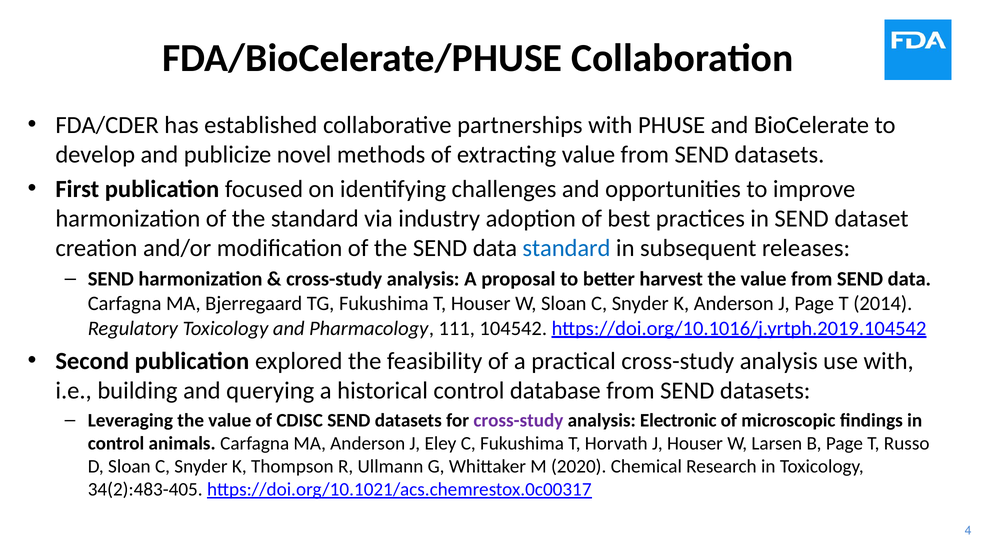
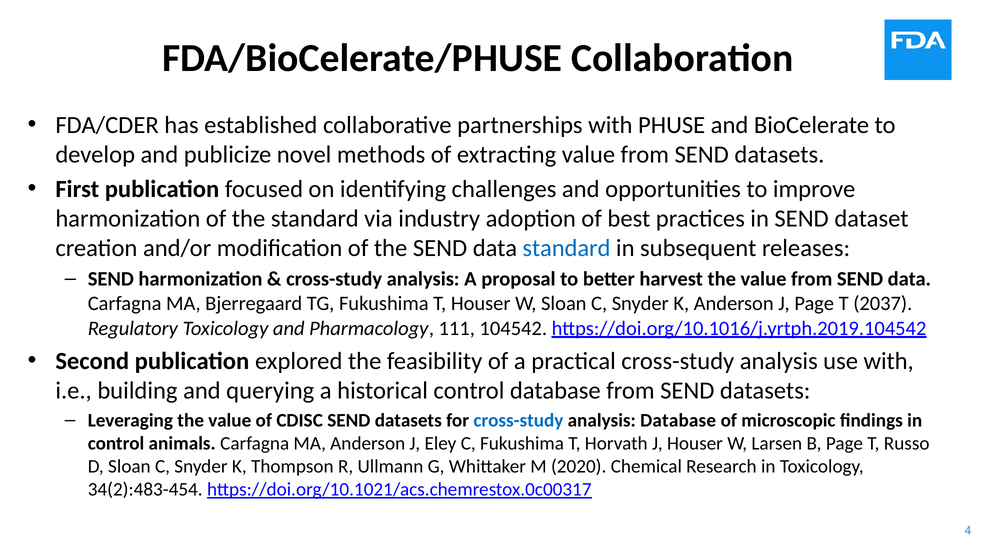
2014: 2014 -> 2037 (883, 304)
cross-study colour: purple -> blue (518, 420)
analysis Electronic: Electronic -> Database (678, 420)
34(2):483-405: 34(2):483-405 -> 34(2):483-454 (145, 489)
